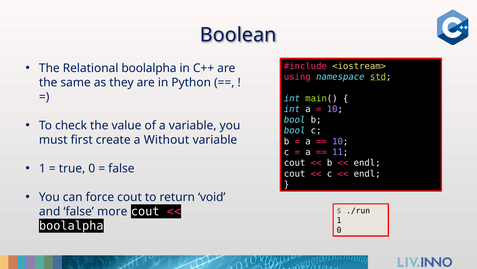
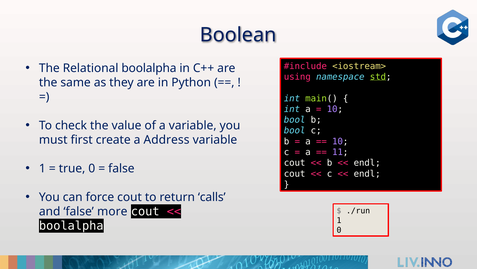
Without: Without -> Address (167, 139)
void: void -> calls (212, 197)
